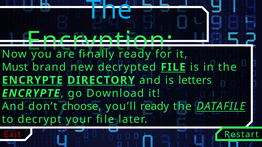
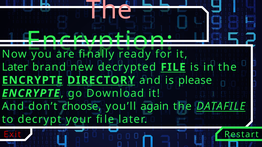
The colour: light blue -> pink (109, 10)
Must: Must -> Later (15, 67)
letters: letters -> please (195, 80)
you’ll ready: ready -> again (155, 107)
